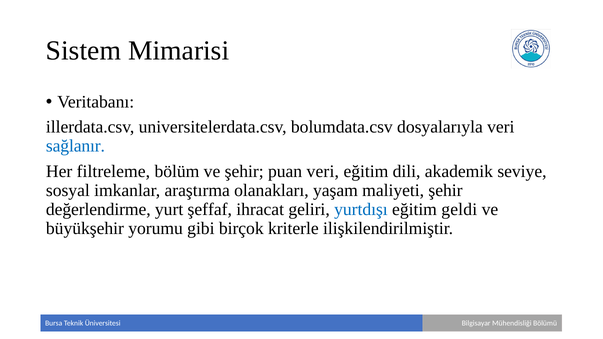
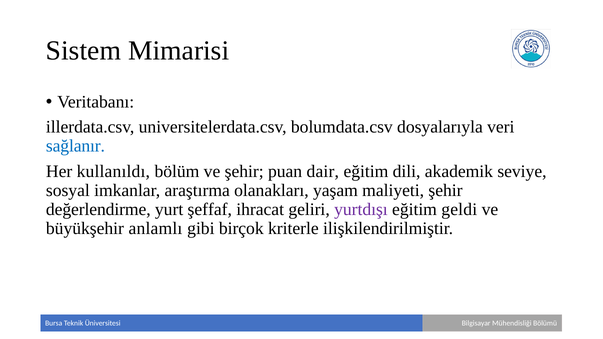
filtreleme: filtreleme -> kullanıldı (113, 172)
puan veri: veri -> dair (323, 172)
yurtdışı colour: blue -> purple (361, 210)
yorumu: yorumu -> anlamlı (155, 229)
